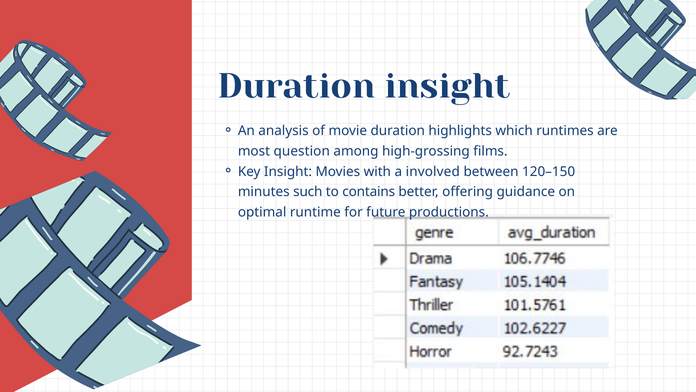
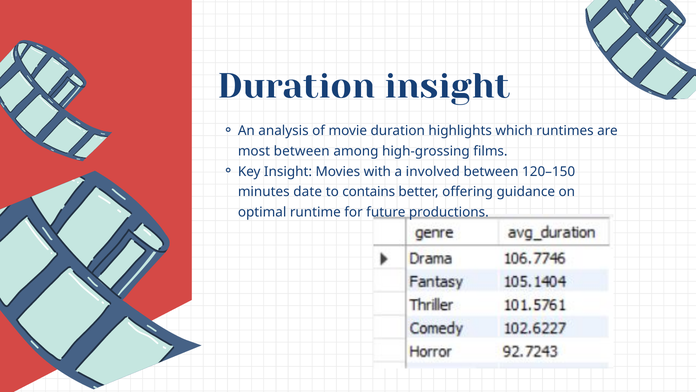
most question: question -> between (302, 151)
such: such -> date (308, 192)
